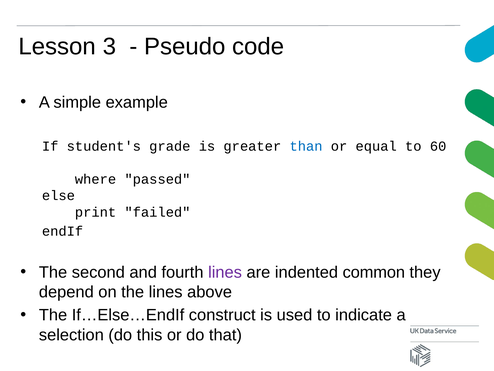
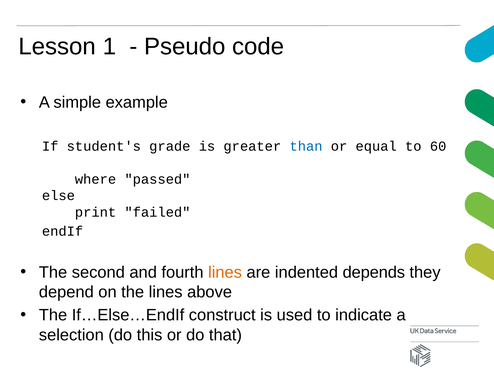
3: 3 -> 1 (109, 47)
lines colour: purple -> orange (225, 272)
common: common -> depends (374, 272)
